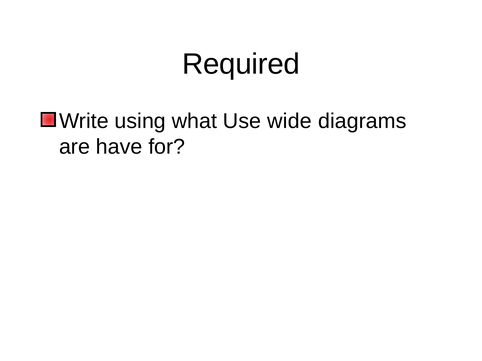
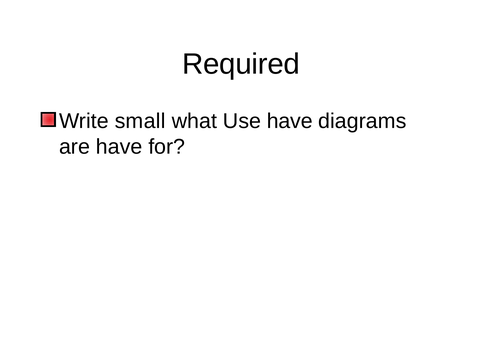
using: using -> small (140, 121)
Use wide: wide -> have (290, 121)
